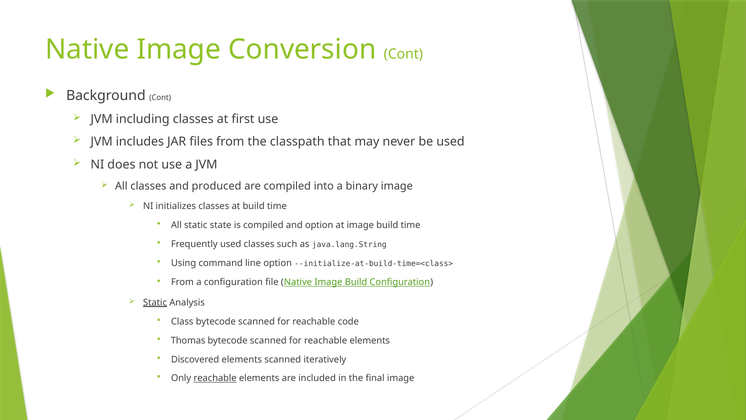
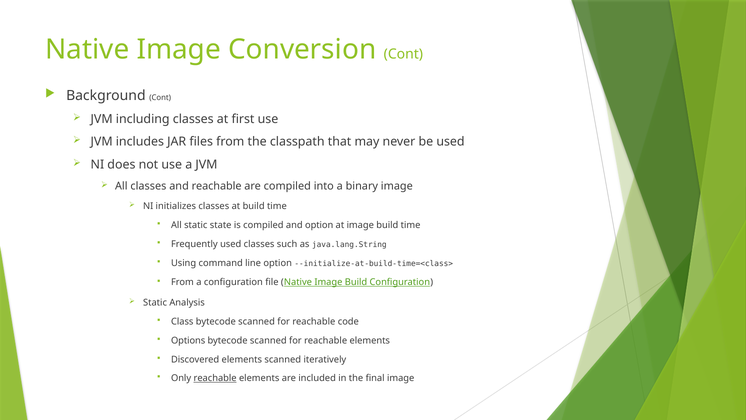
and produced: produced -> reachable (217, 186)
Static underline: present -> none (155, 302)
Thomas: Thomas -> Options (188, 340)
